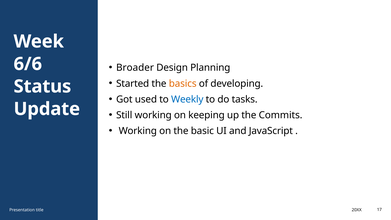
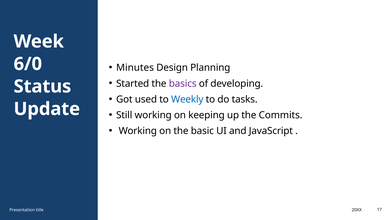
6/6: 6/6 -> 6/0 (28, 64)
Broader: Broader -> Minutes (135, 68)
basics colour: orange -> purple (183, 84)
